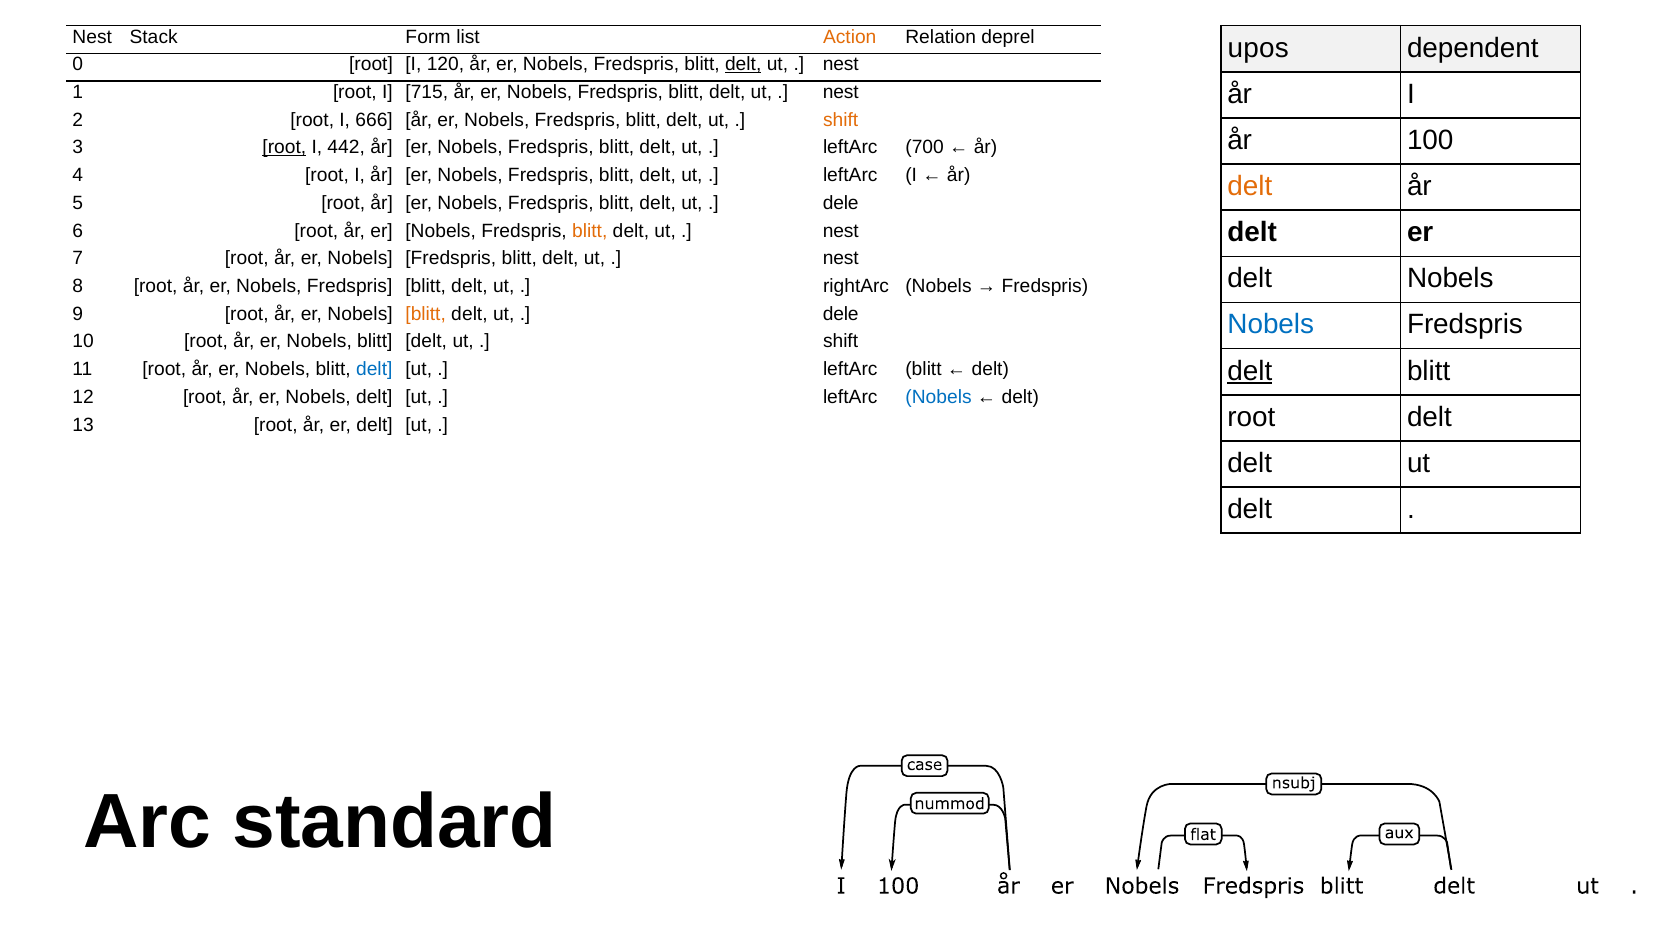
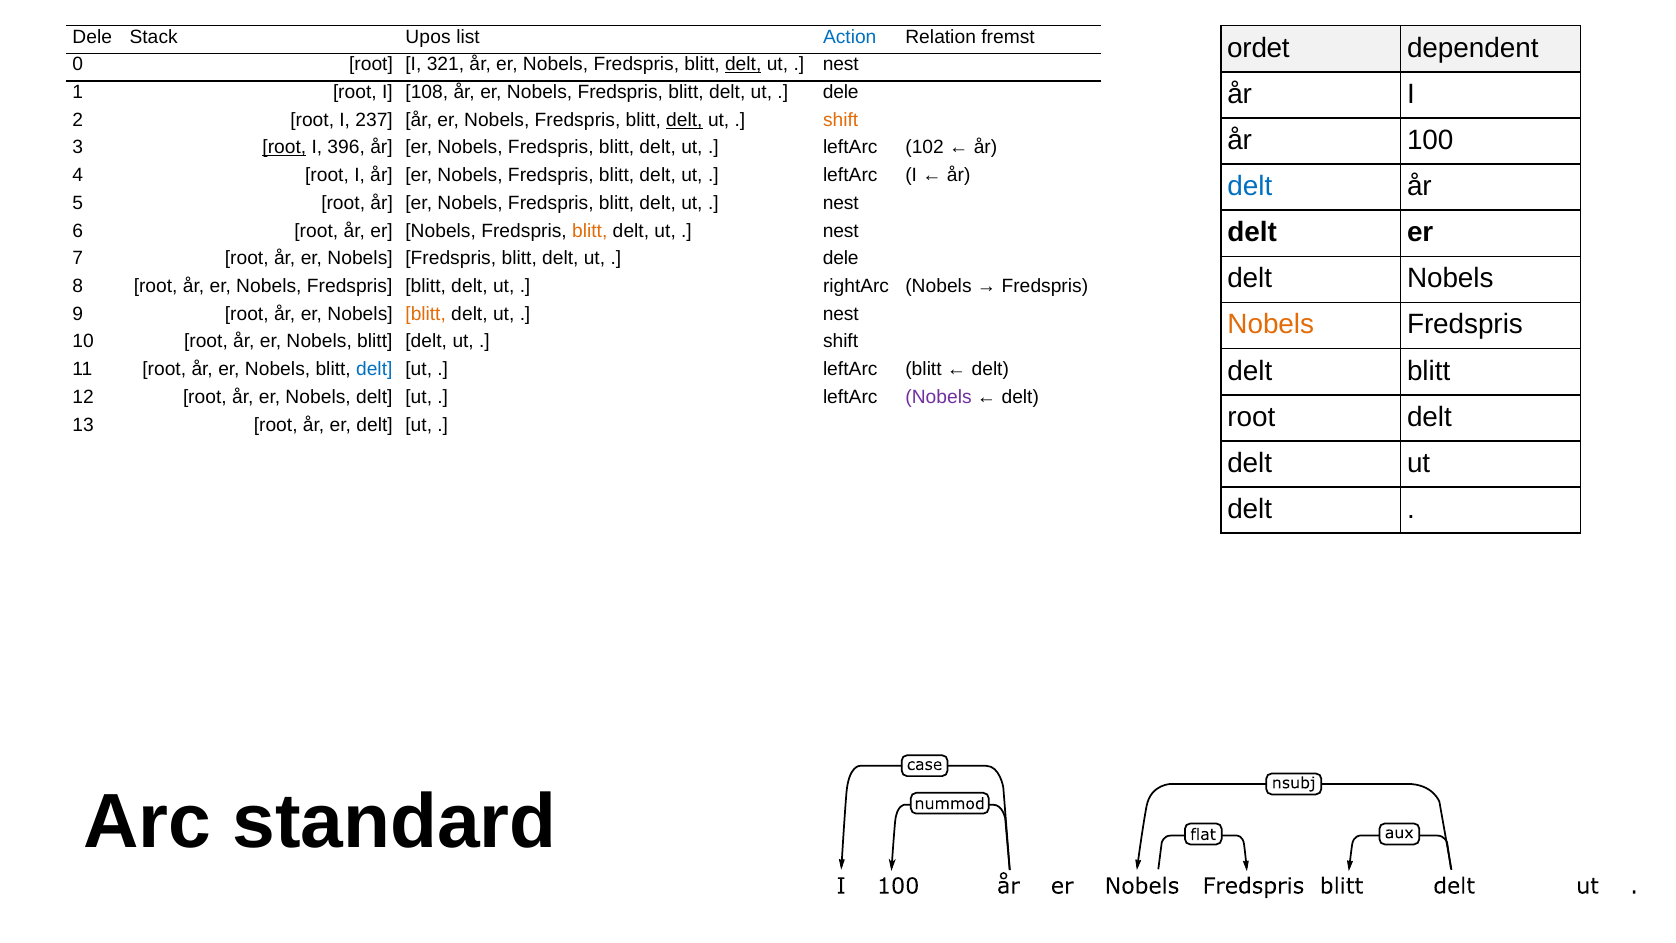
Nest: Nest -> Dele (92, 37)
Form: Form -> Upos (428, 37)
Action colour: orange -> blue (850, 37)
deprel: deprel -> fremst (1008, 37)
upos: upos -> ordet (1258, 48)
120: 120 -> 321 (445, 64)
715: 715 -> 108 (427, 92)
nest: nest -> dele (841, 92)
666: 666 -> 237 (374, 120)
delt underline: none -> present (684, 120)
442: 442 -> 396 (346, 148)
700: 700 -> 102 (925, 148)
delt colour: orange -> blue (1250, 186)
dele: dele -> nest (841, 203)
nest: nest -> dele (841, 258)
dele: dele -> nest (841, 314)
Nobels colour: blue -> orange (1271, 325)
delt underline: present -> none (1250, 371)
Nobels colour: blue -> purple (939, 397)
